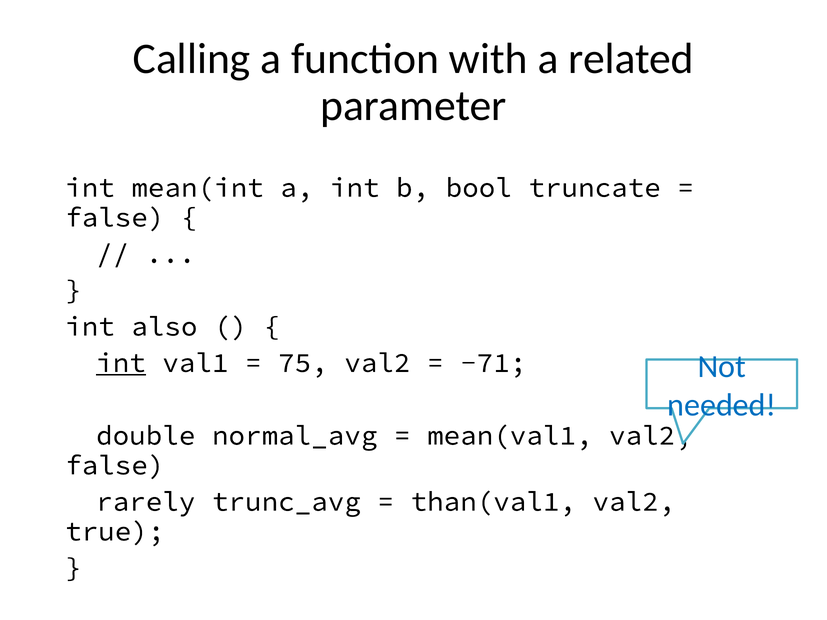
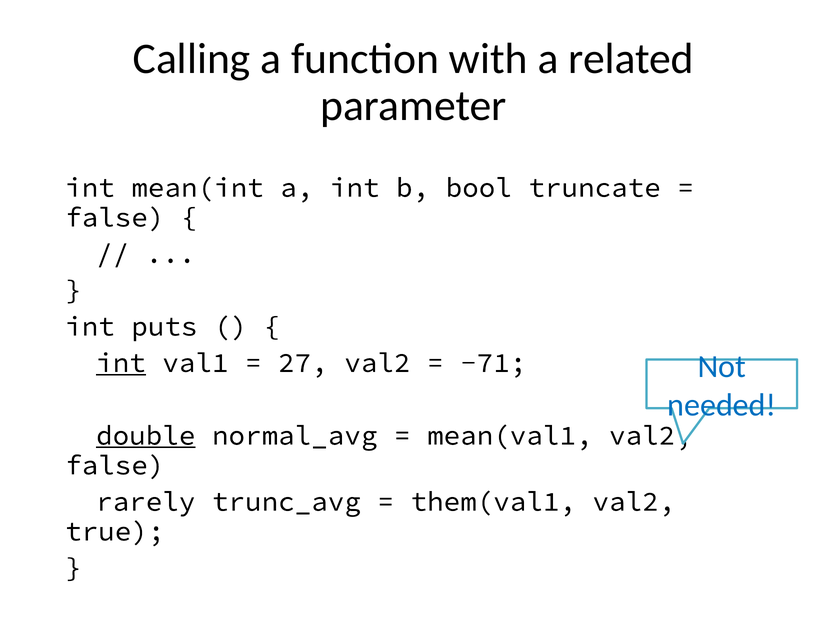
also: also -> puts (164, 327)
75: 75 -> 27 (303, 363)
double underline: none -> present (146, 436)
than(val1: than(val1 -> them(val1 (493, 502)
